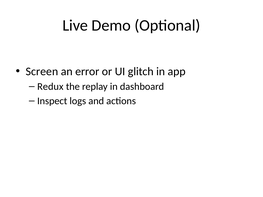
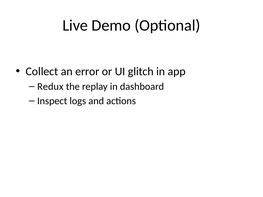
Screen: Screen -> Collect (42, 72)
